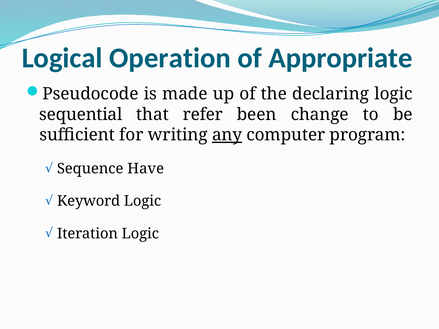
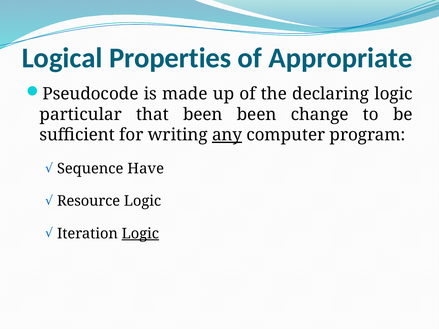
Operation: Operation -> Properties (170, 58)
sequential: sequential -> particular (81, 115)
that refer: refer -> been (203, 115)
Keyword: Keyword -> Resource (89, 201)
Logic underline: none -> present (140, 234)
